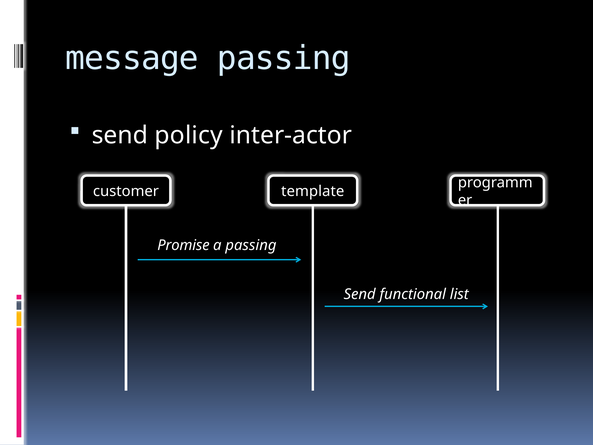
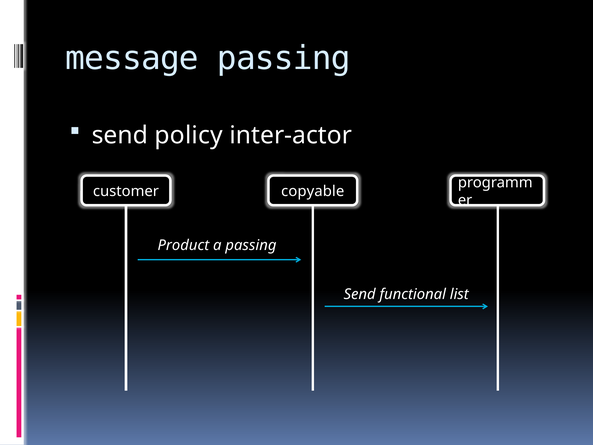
template: template -> copyable (313, 191)
Promise: Promise -> Product (183, 245)
